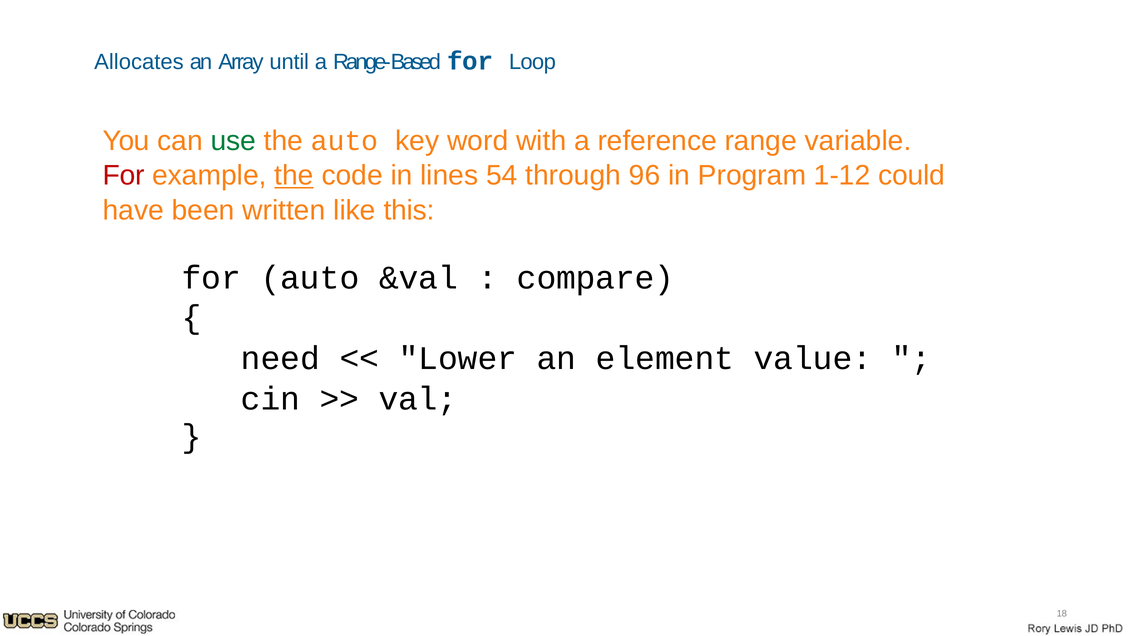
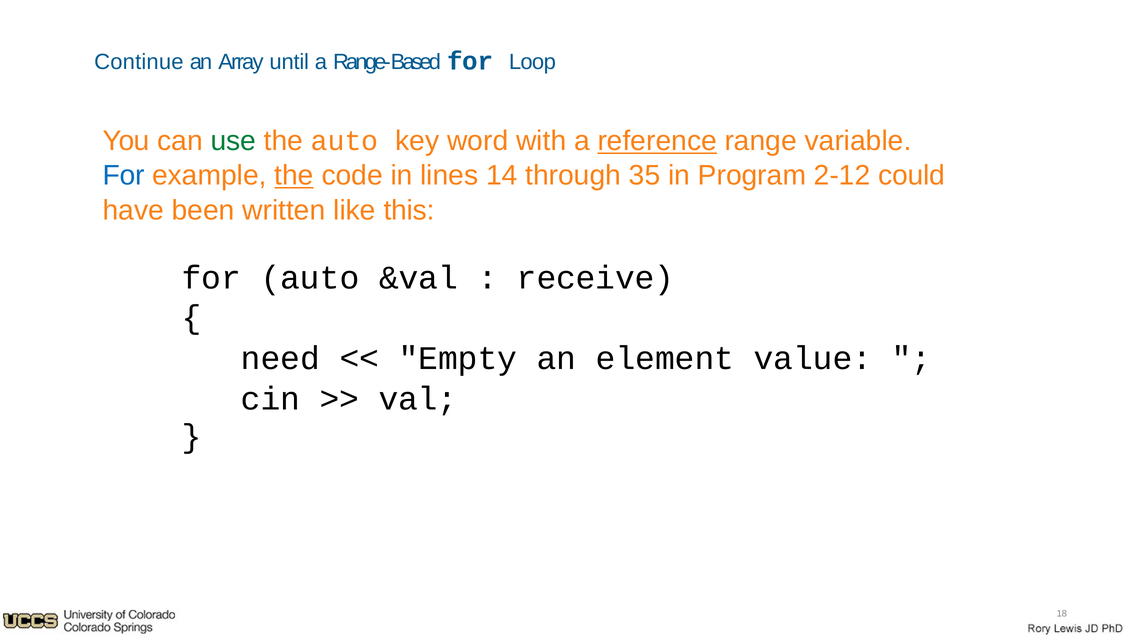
Allocates: Allocates -> Continue (139, 62)
reference underline: none -> present (657, 141)
For colour: red -> blue (124, 176)
54: 54 -> 14 (502, 176)
96: 96 -> 35 (645, 176)
1-12: 1-12 -> 2-12 (842, 176)
compare: compare -> receive (596, 278)
Lower: Lower -> Empty (458, 359)
